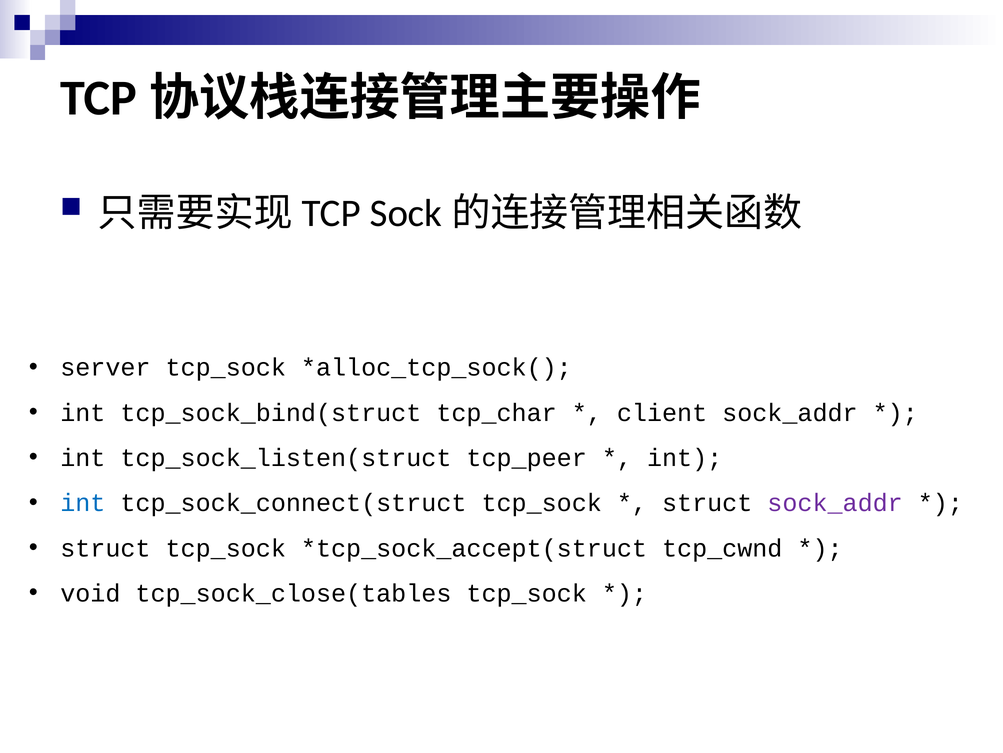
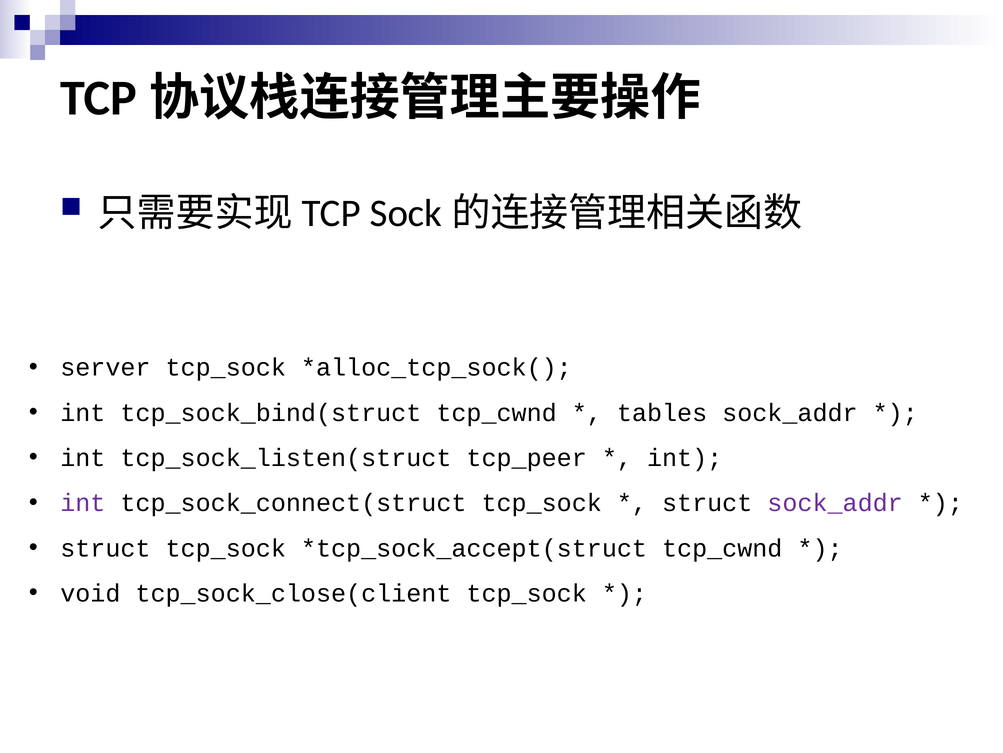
tcp_sock_bind(struct tcp_char: tcp_char -> tcp_cwnd (497, 412)
client: client -> tables (662, 412)
int colour: blue -> purple (83, 503)
tcp_sock_close(tables: tcp_sock_close(tables -> tcp_sock_close(client (293, 593)
